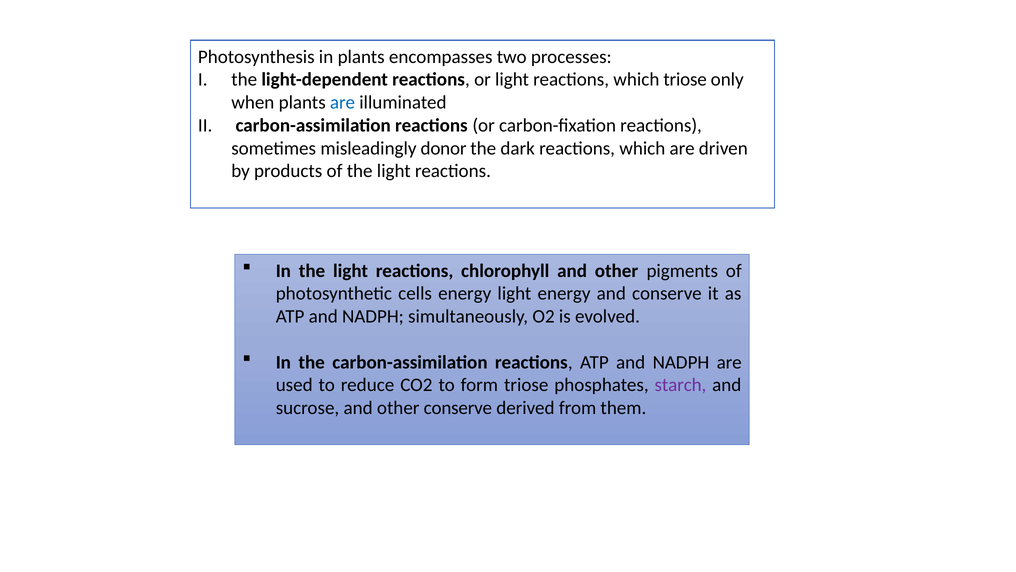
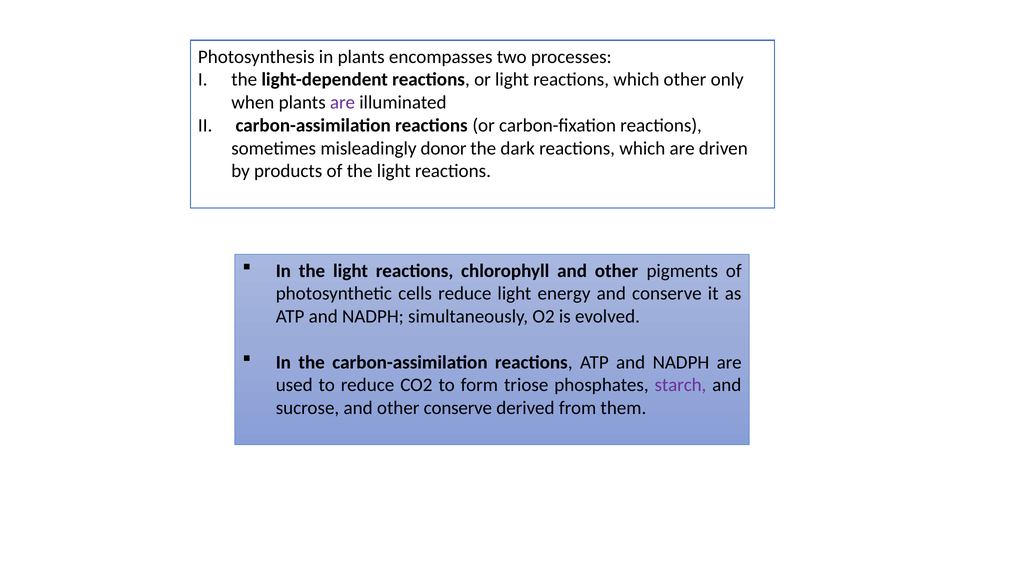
which triose: triose -> other (685, 80)
are colour: blue -> purple (343, 102)
cells energy: energy -> reduce (465, 293)
